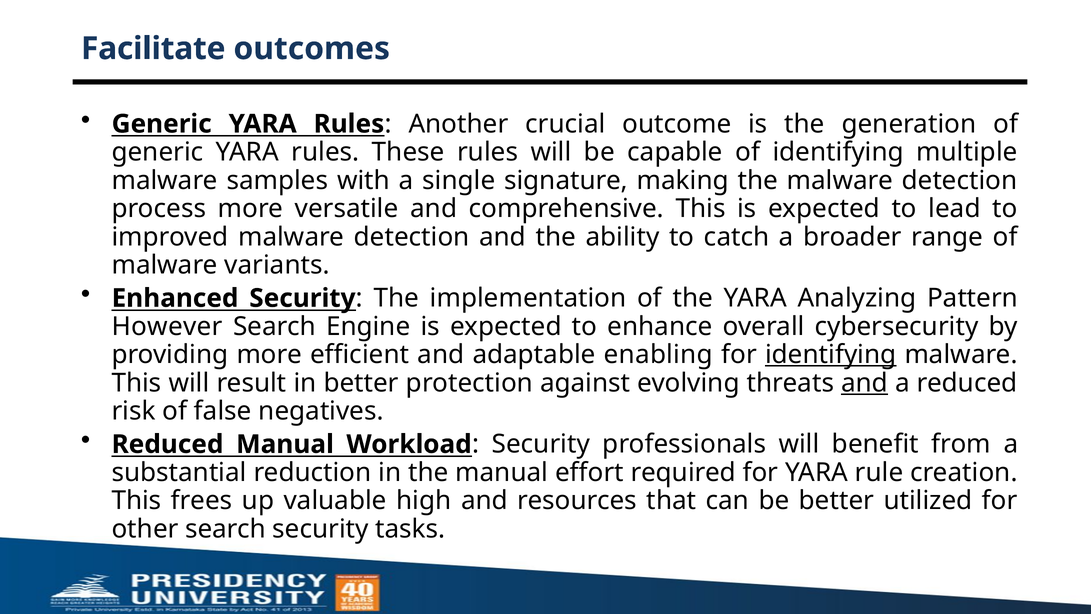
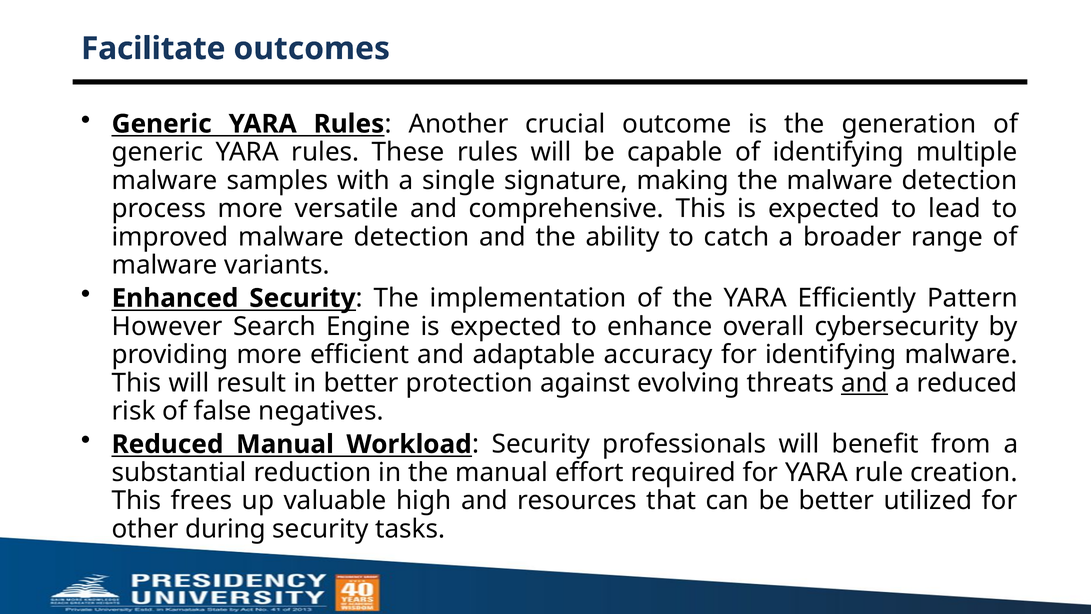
Analyzing: Analyzing -> Efficiently (857, 298)
enabling: enabling -> accuracy (658, 355)
identifying underline: present -> none (831, 355)
other search: search -> during (226, 529)
